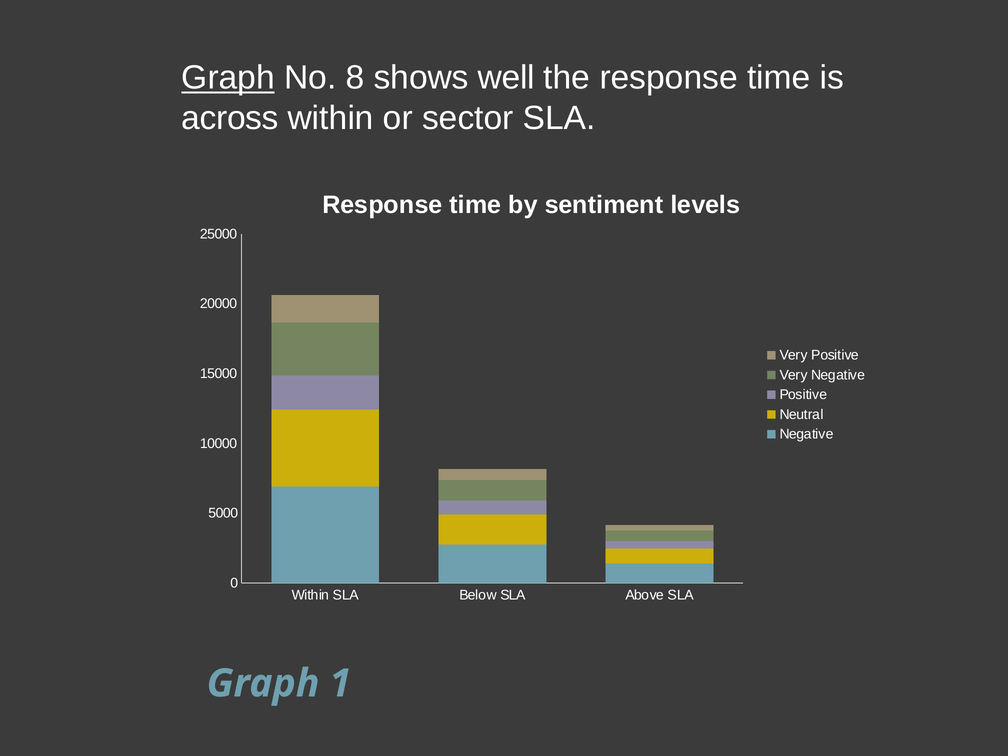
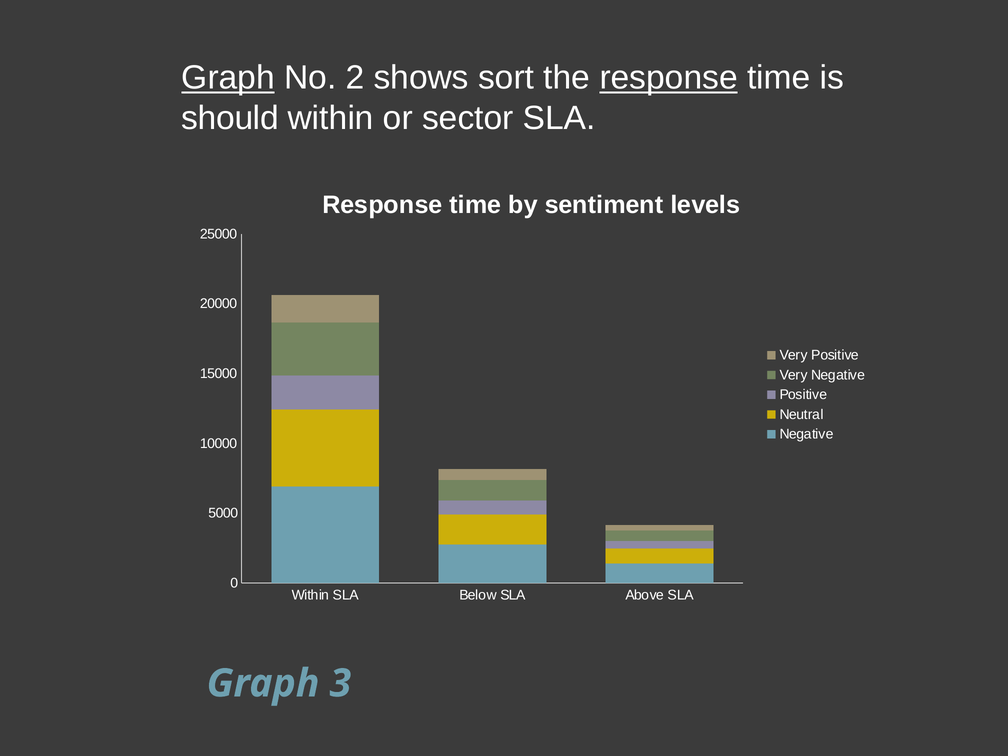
8: 8 -> 2 (355, 78)
well: well -> sort (506, 78)
response underline: none -> present (669, 78)
across: across -> should (230, 118)
1: 1 -> 3 (340, 683)
